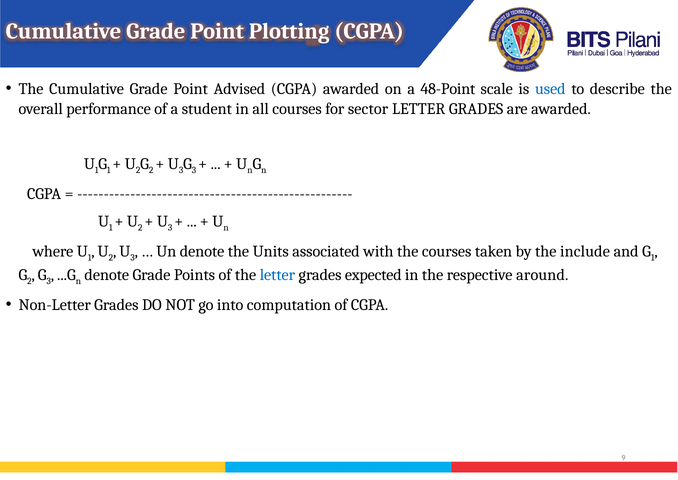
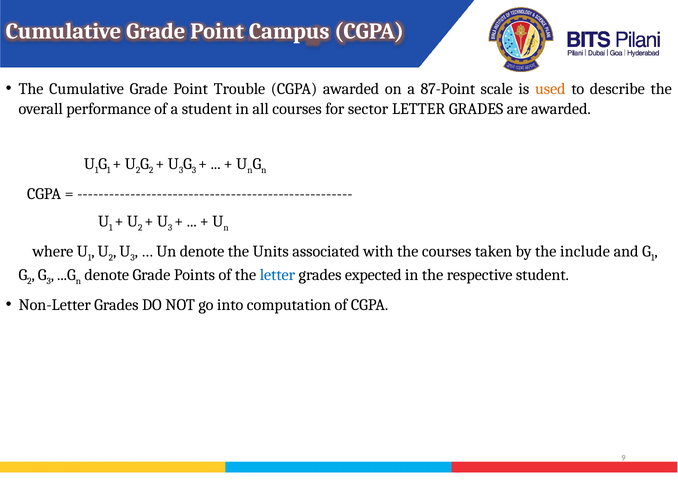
Plotting: Plotting -> Campus (289, 31)
Advised: Advised -> Trouble (239, 89)
48-Point: 48-Point -> 87-Point (448, 89)
used colour: blue -> orange (550, 89)
respective around: around -> student (542, 274)
